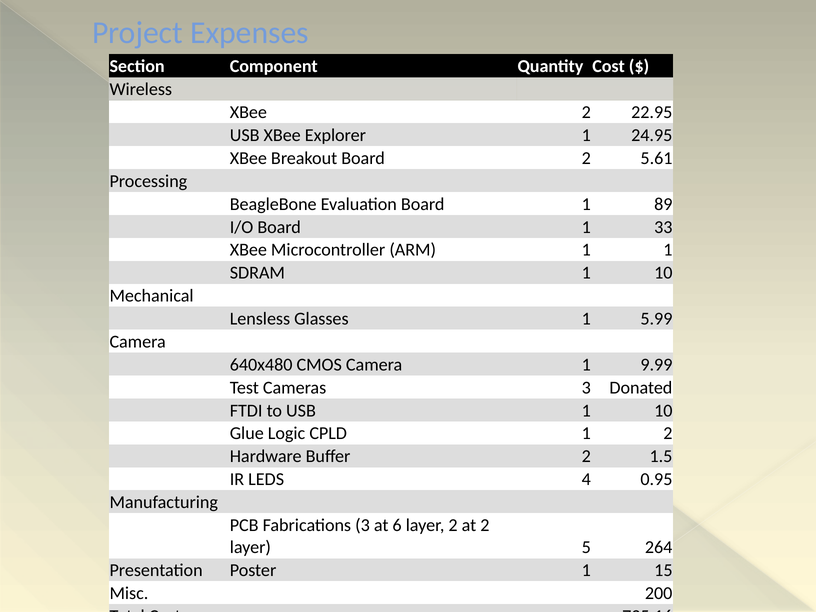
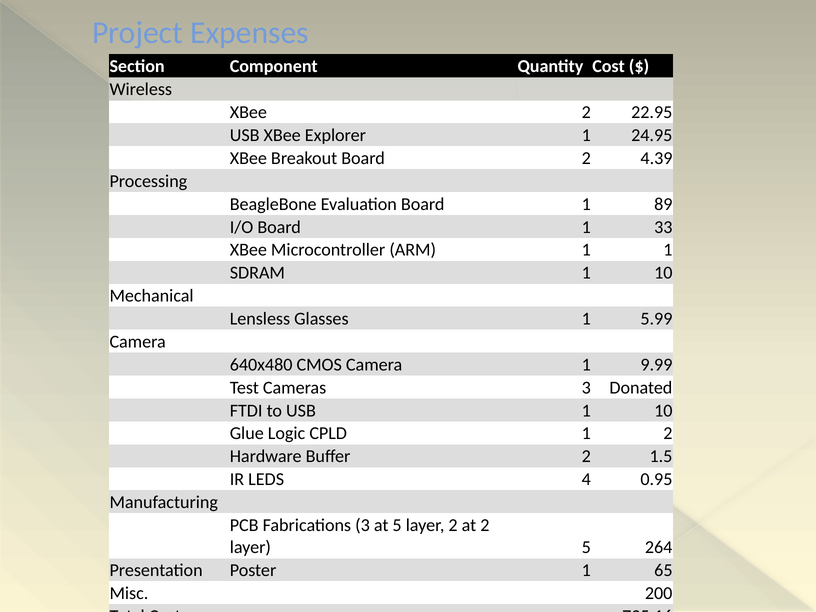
5.61: 5.61 -> 4.39 (656, 158)
at 6: 6 -> 5 (397, 525)
15: 15 -> 65 (663, 570)
